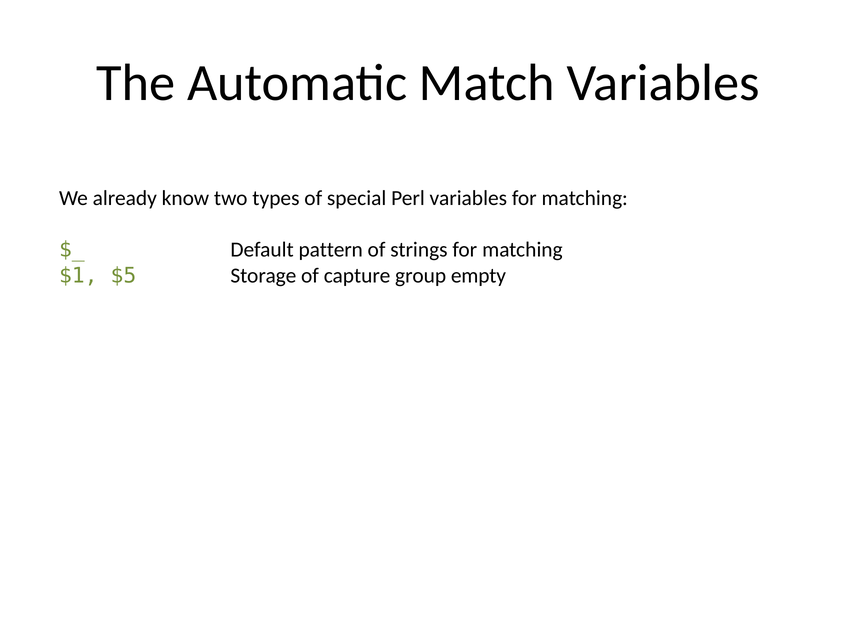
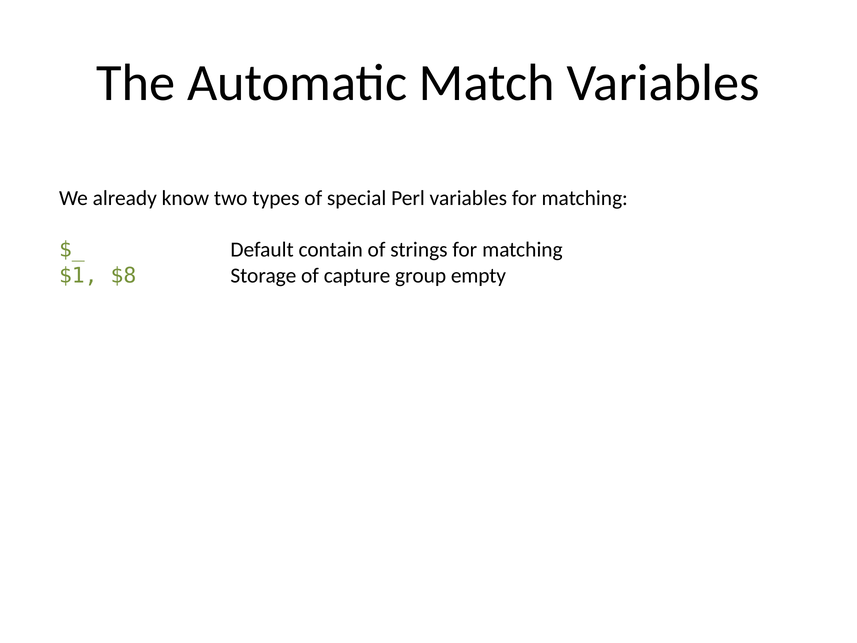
pattern: pattern -> contain (331, 250)
$5: $5 -> $8 (123, 275)
